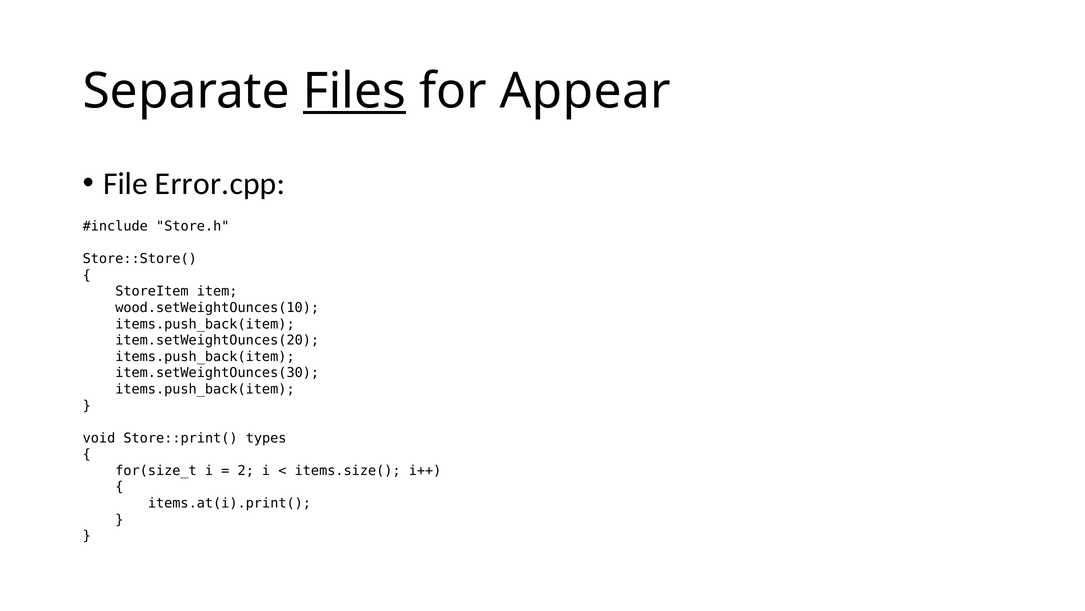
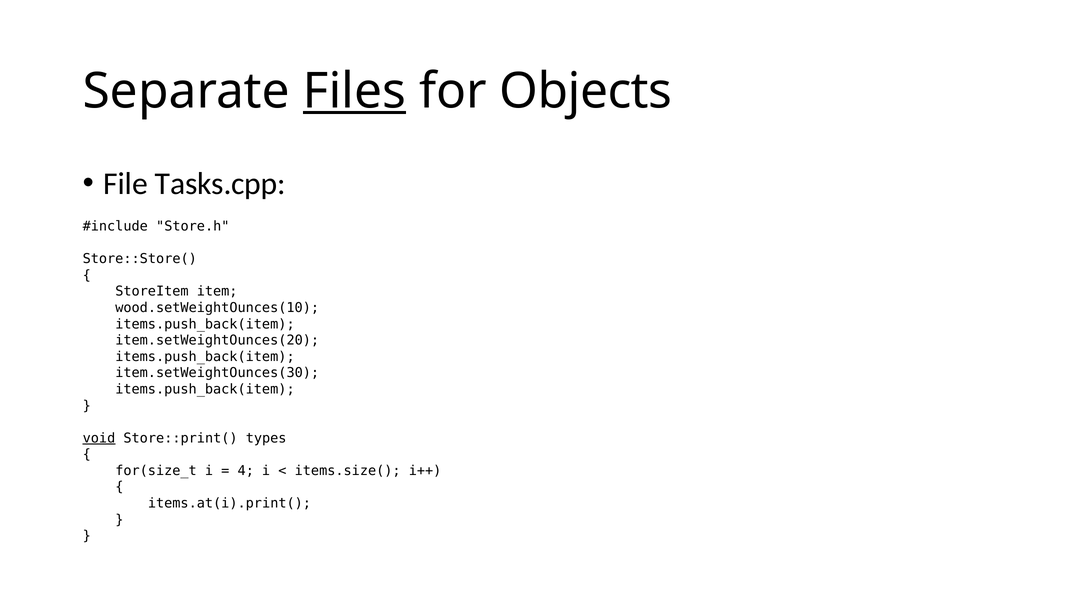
Appear: Appear -> Objects (586, 91)
Error.cpp: Error.cpp -> Tasks.cpp (220, 183)
void underline: none -> present (99, 438)
2: 2 -> 4 (246, 470)
